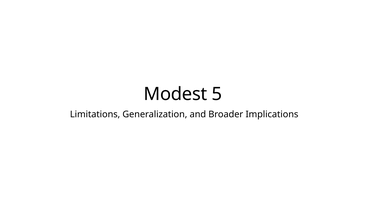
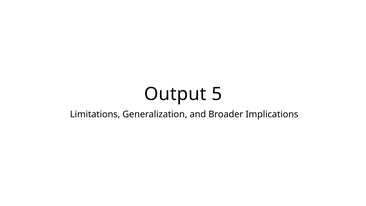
Modest: Modest -> Output (175, 94)
